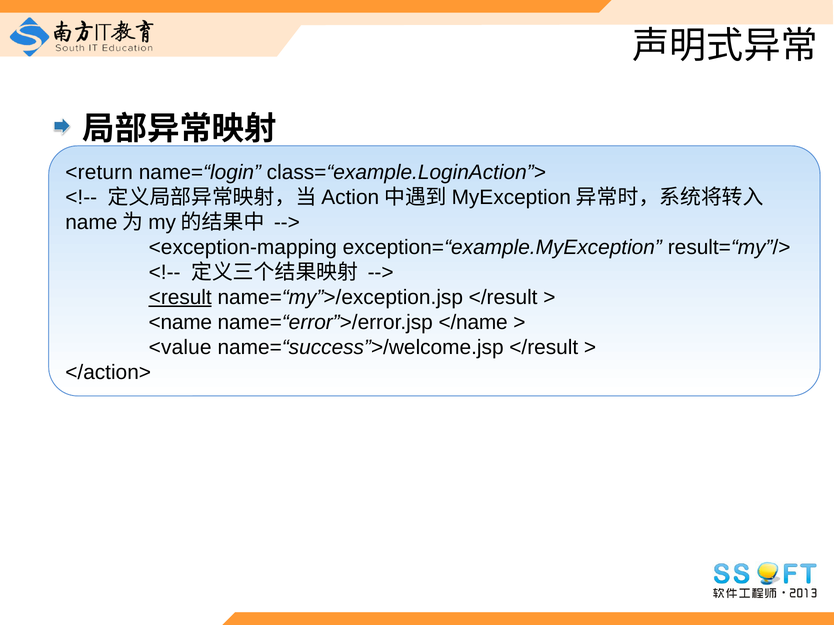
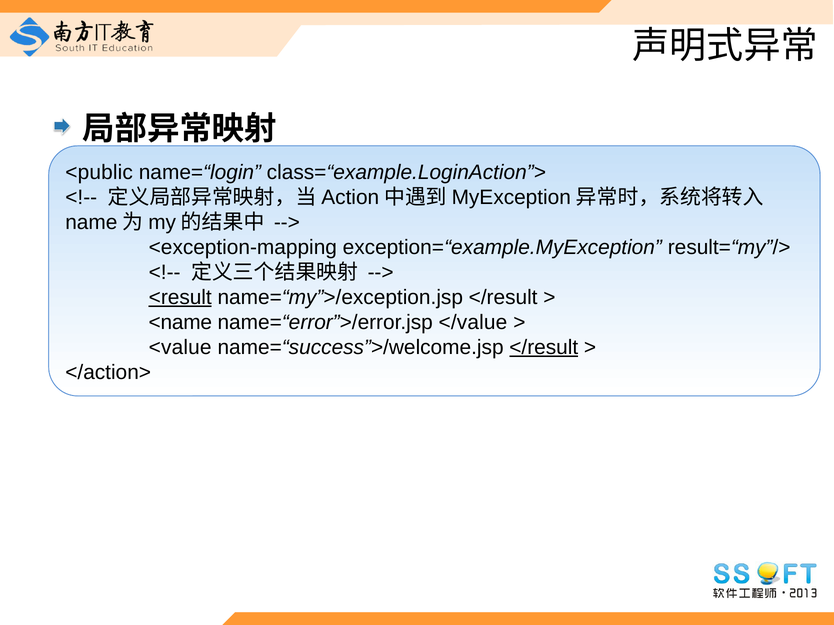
<return: <return -> <public (99, 172)
</name: </name -> </value (473, 323)
</result underline: none -> present (544, 348)
